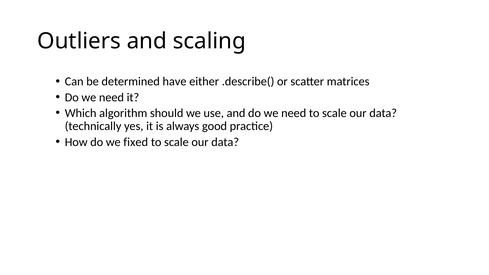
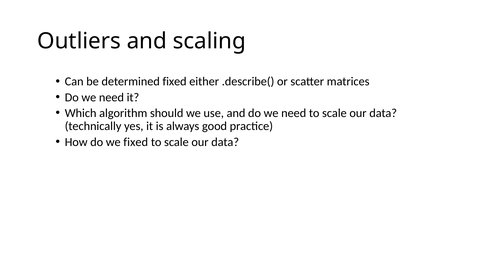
determined have: have -> fixed (175, 82)
